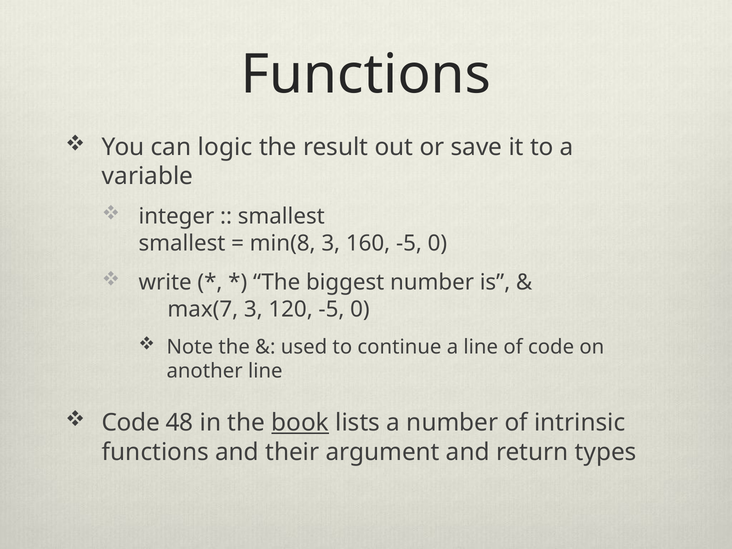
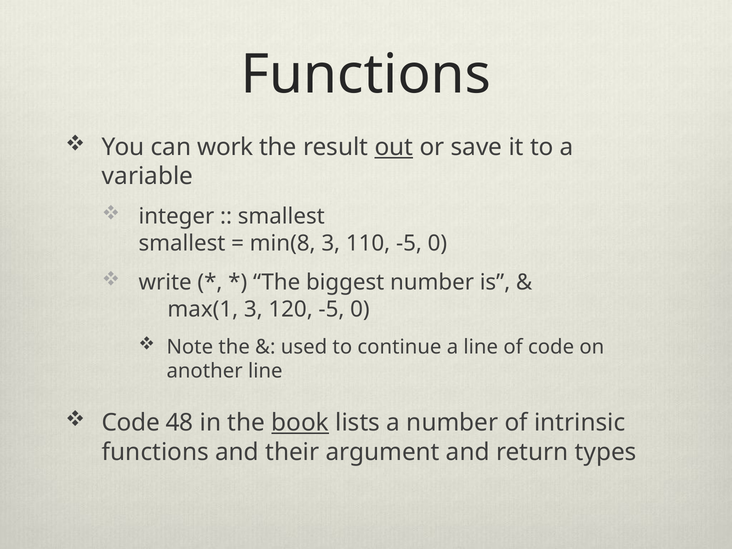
logic: logic -> work (225, 147)
out underline: none -> present (394, 147)
160: 160 -> 110 (368, 243)
max(7: max(7 -> max(1 (203, 309)
